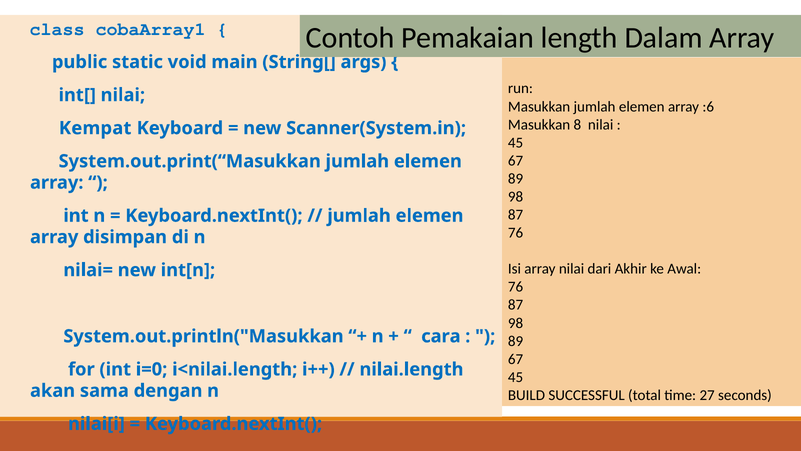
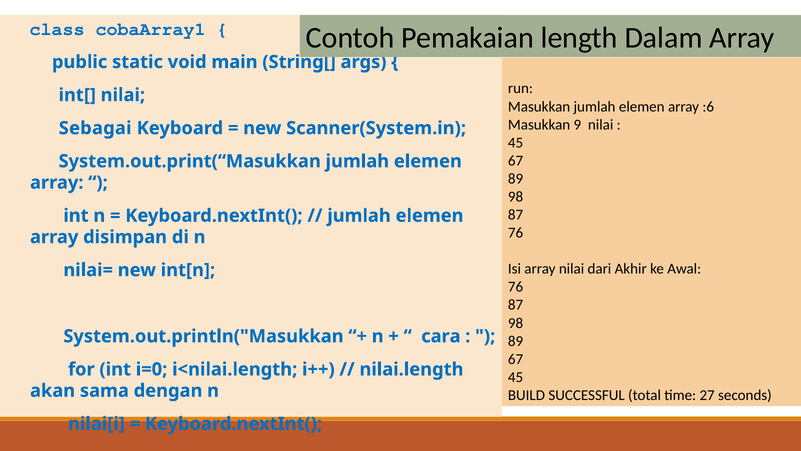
8: 8 -> 9 (577, 124)
Kempat: Kempat -> Sebagai (95, 128)
